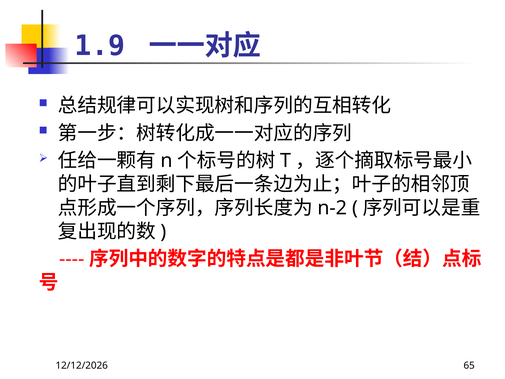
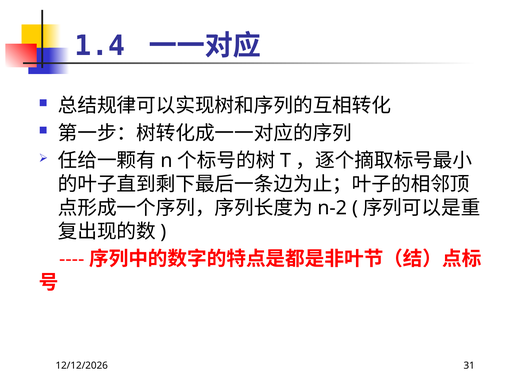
1.9: 1.9 -> 1.4 (100, 46)
65: 65 -> 31 (469, 365)
